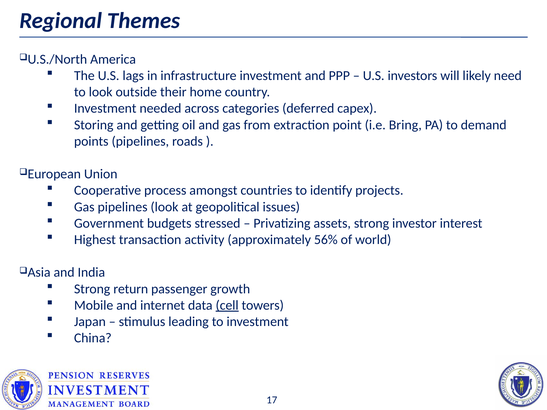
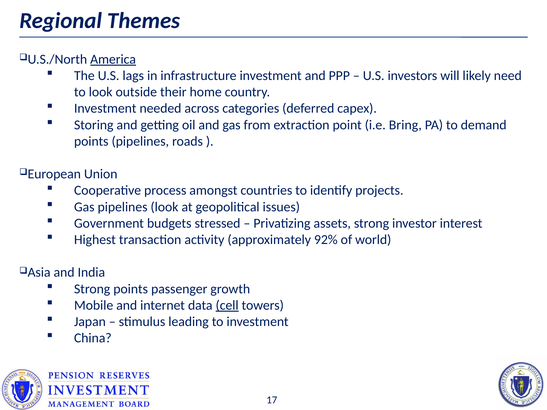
America underline: none -> present (113, 59)
56%: 56% -> 92% (326, 240)
Strong return: return -> points (131, 289)
